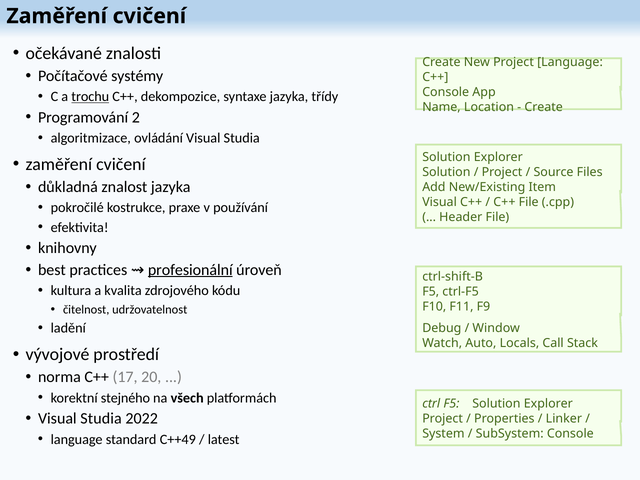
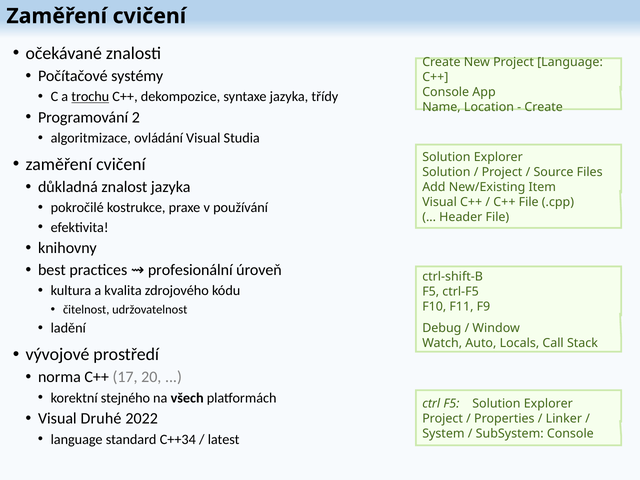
profesionální underline: present -> none (190, 270)
Studia: Studia -> Druhé (101, 419)
C++49: C++49 -> C++34 (178, 439)
